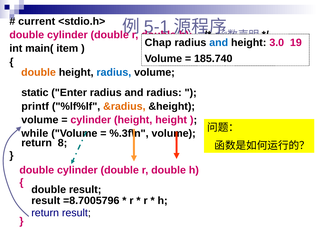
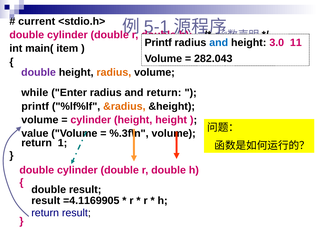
Chap: Chap -> Printf (158, 43)
19: 19 -> 11 (296, 43)
185.740: 185.740 -> 282.043 (213, 59)
double colour: orange -> purple (39, 73)
radius colour: blue -> orange (114, 73)
static: static -> while (35, 93)
and radius: radius -> return (164, 93)
while: while -> value (35, 134)
8: 8 -> 1 (63, 143)
=8.7005796: =8.7005796 -> =4.1169905 (91, 201)
